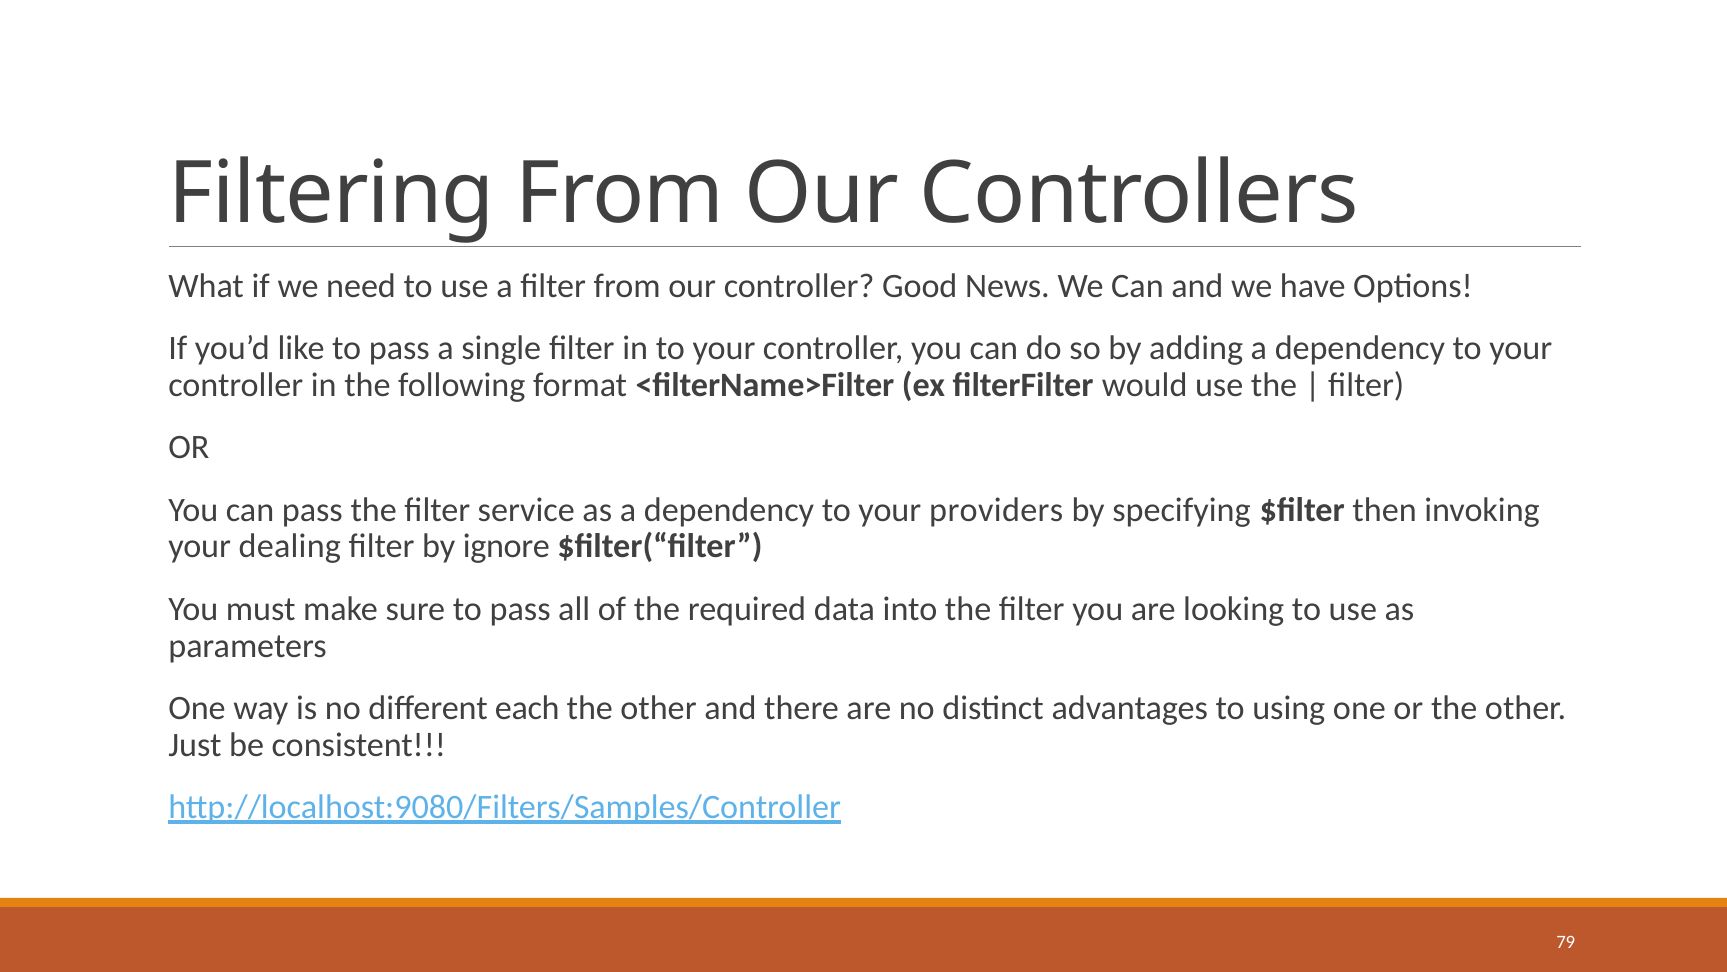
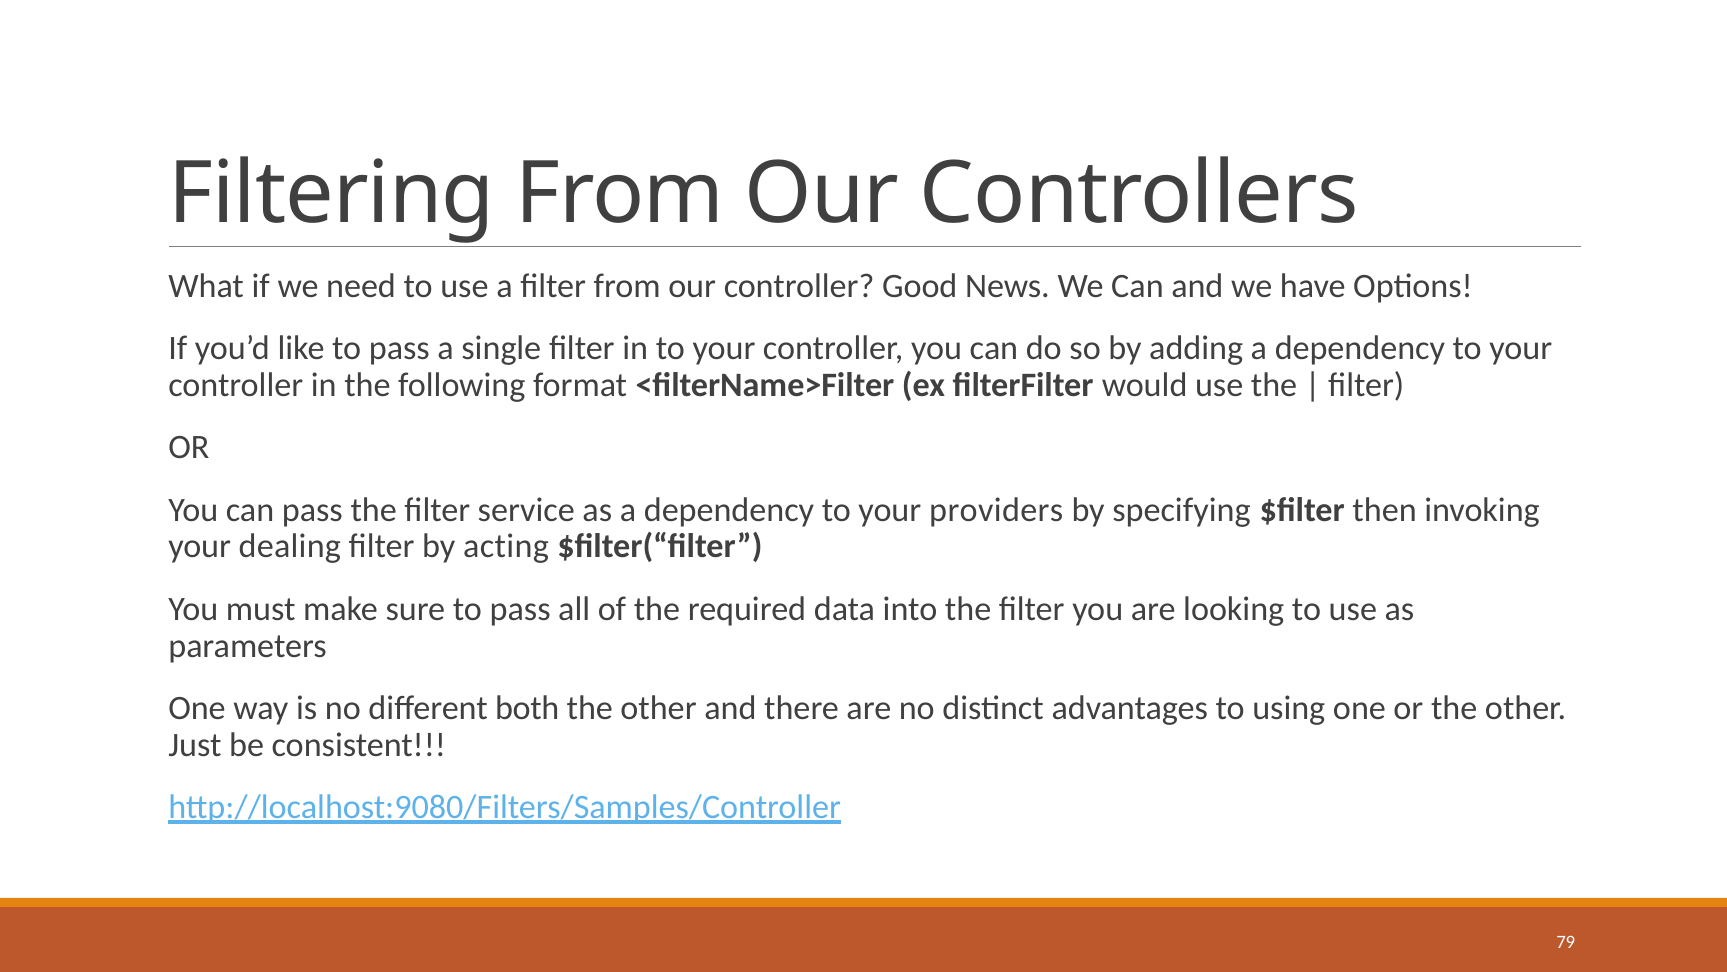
ignore: ignore -> acting (506, 546)
each: each -> both (527, 707)
